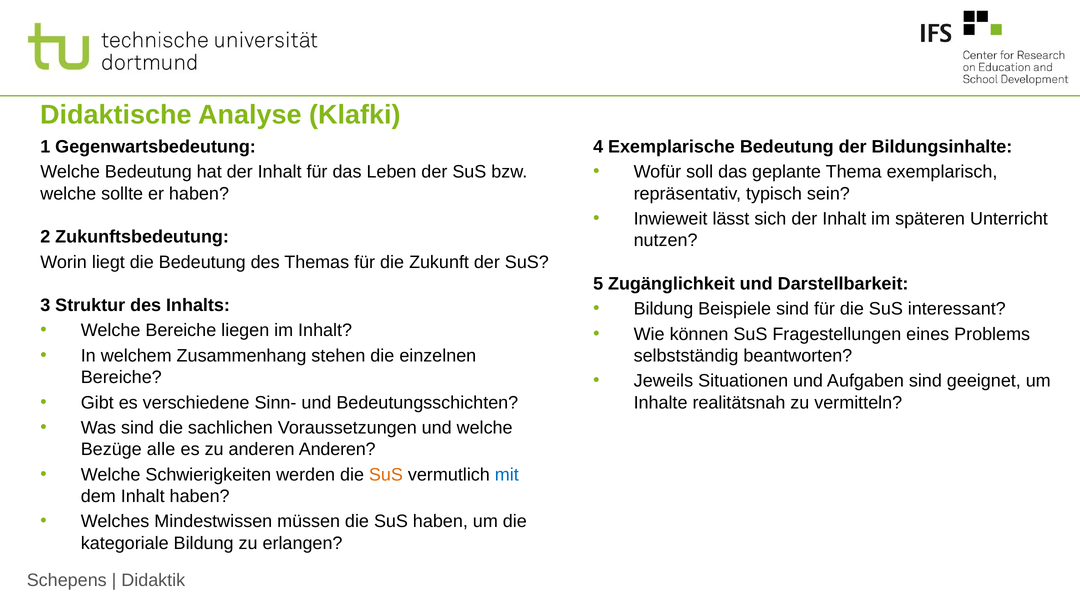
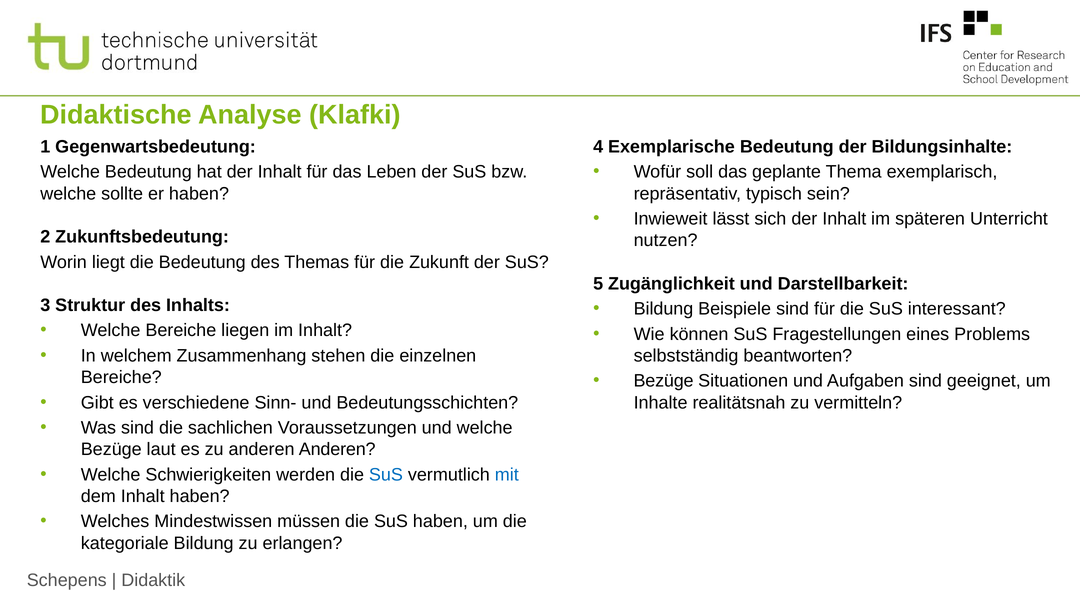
Jeweils: Jeweils -> Bezüge (664, 381)
alle: alle -> laut (161, 449)
SuS colour: orange -> blue (386, 474)
